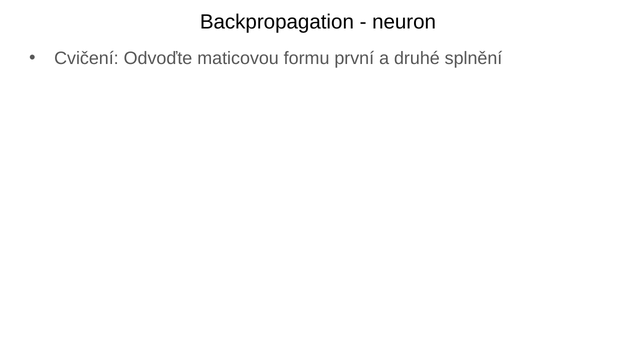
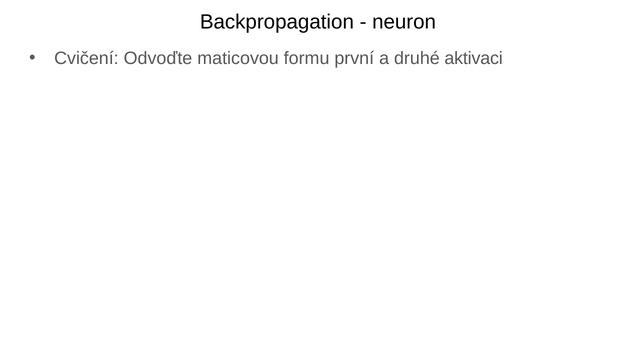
splnění: splnění -> aktivaci (474, 58)
